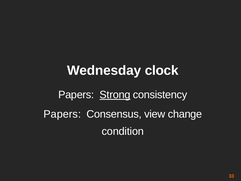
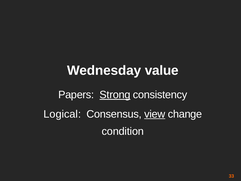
clock: clock -> value (162, 70)
Papers: Papers -> Logical (62, 114)
view underline: none -> present (155, 114)
